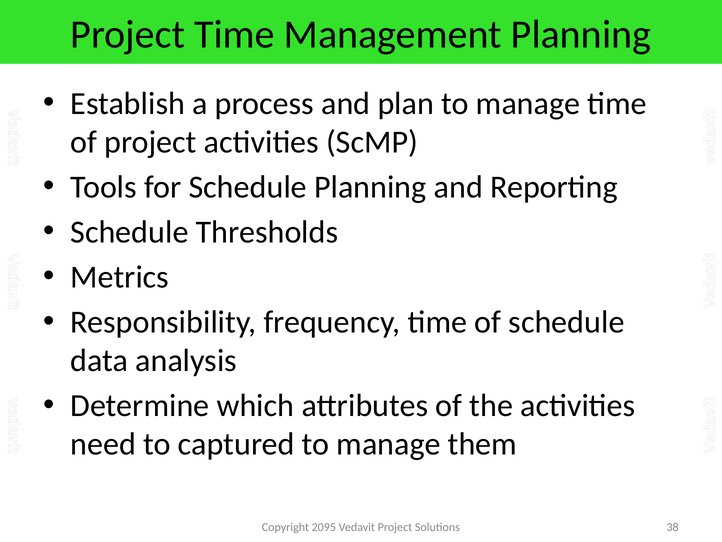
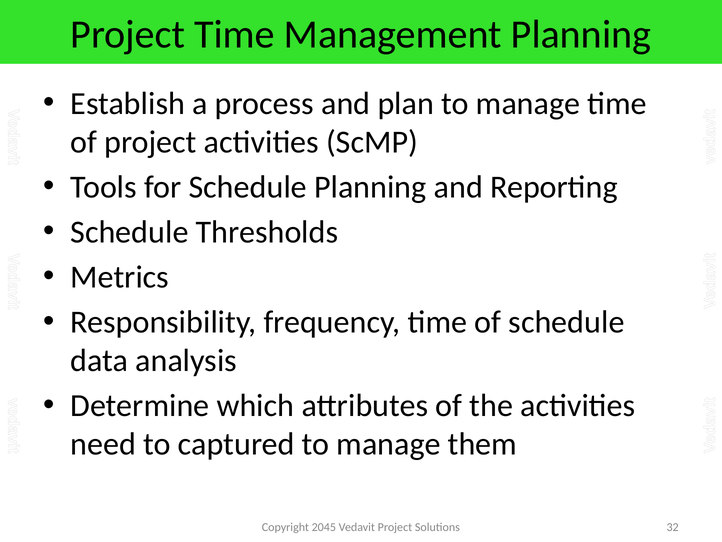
2095: 2095 -> 2045 (324, 527)
38: 38 -> 32 (673, 527)
